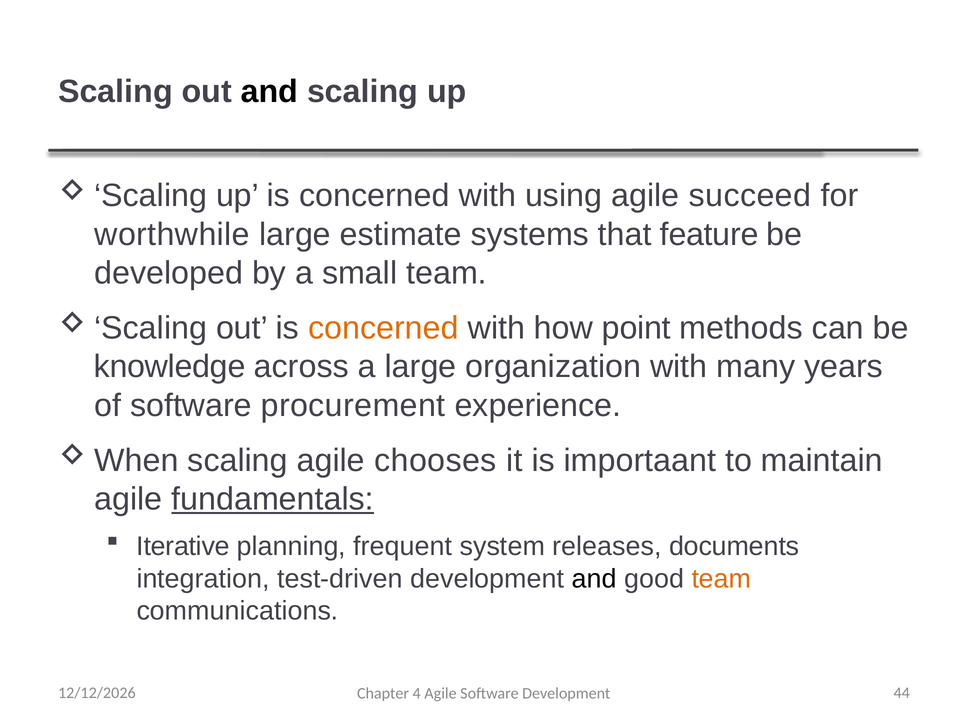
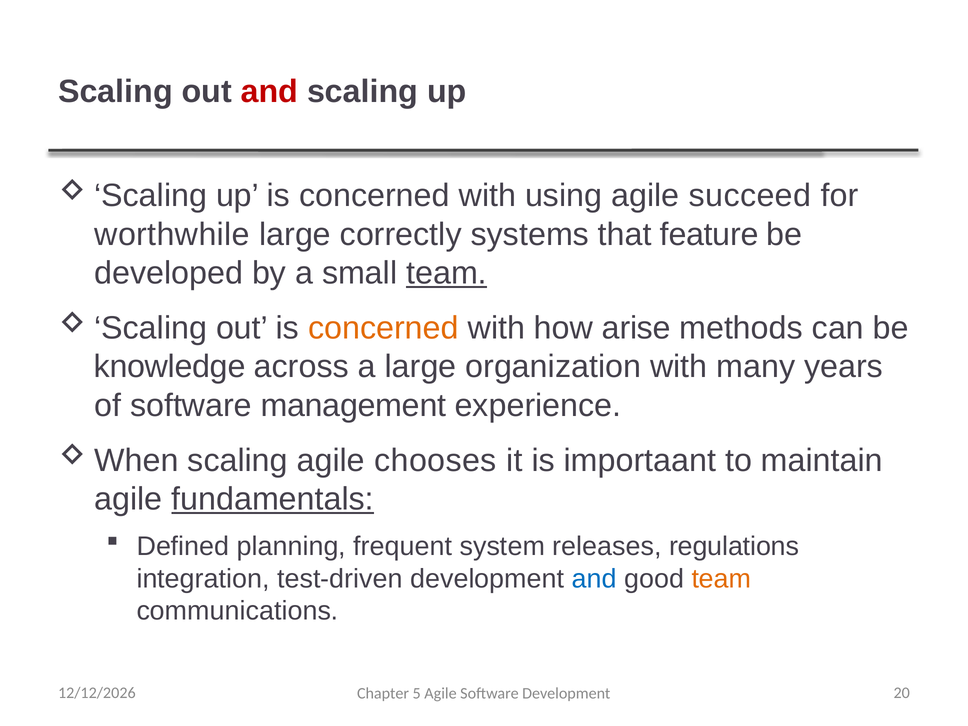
and colour: black -> red (269, 92)
estimate: estimate -> correctly (401, 235)
team underline: none -> present (447, 273)
point: point -> arise (636, 328)
procurement: procurement -> management (353, 406)
Iterative: Iterative -> Defined (183, 546)
documents: documents -> regulations (734, 546)
and colour: black -> blue (594, 579)
4: 4 -> 5 (417, 693)
44: 44 -> 20 (902, 693)
